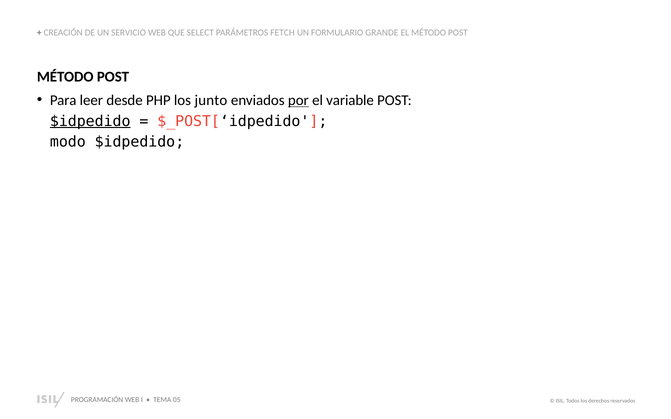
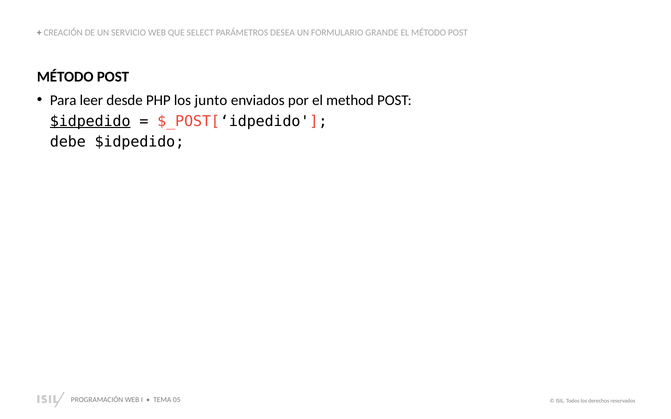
FETCH: FETCH -> DESEA (283, 33)
por underline: present -> none (298, 100)
variable: variable -> method (350, 100)
modo: modo -> debe (68, 142)
